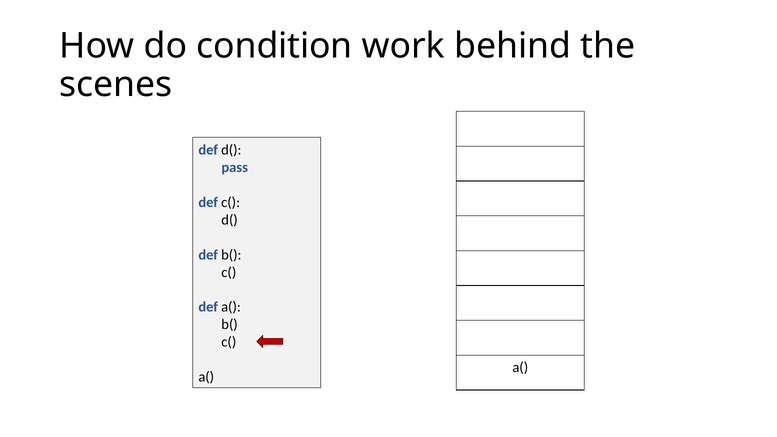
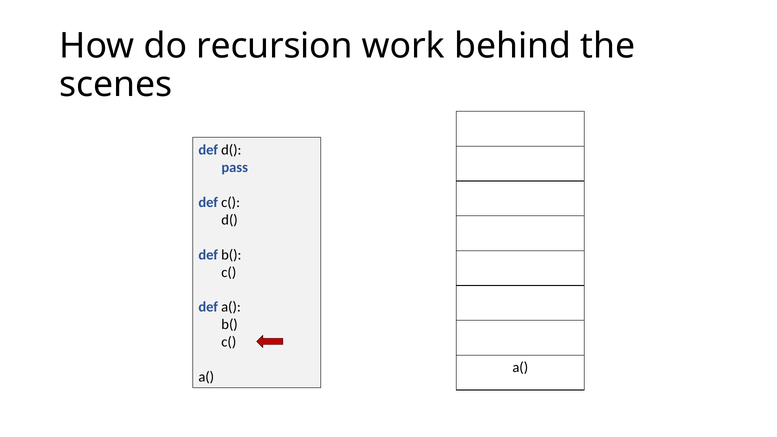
condition: condition -> recursion (274, 46)
